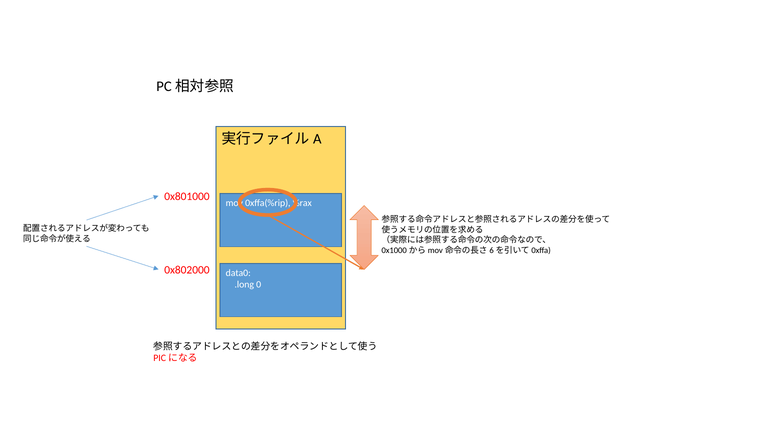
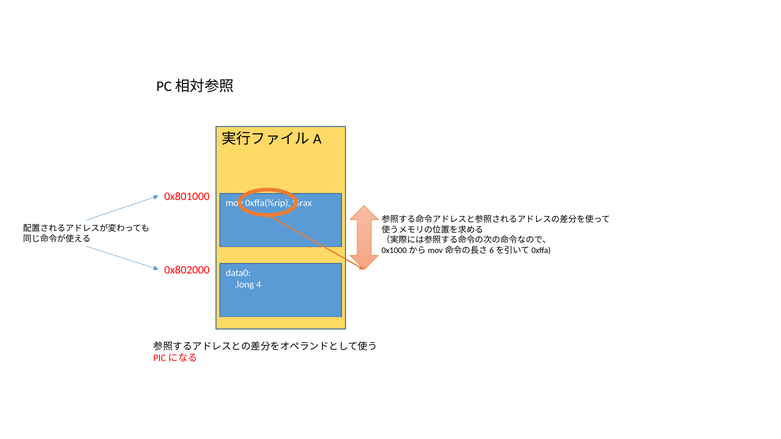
0: 0 -> 4 (259, 285)
